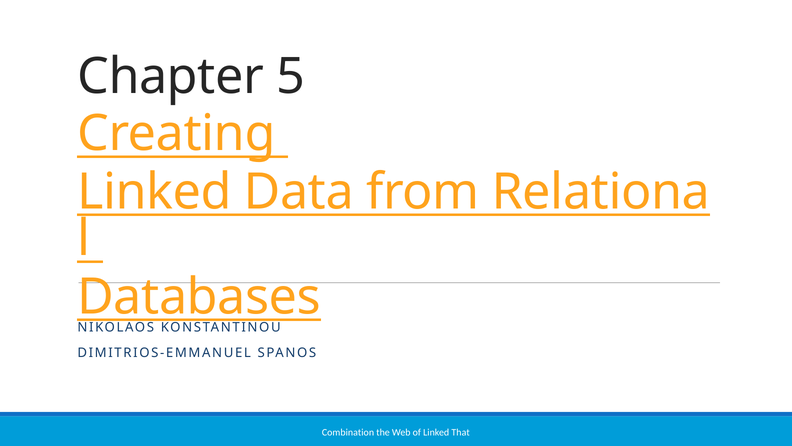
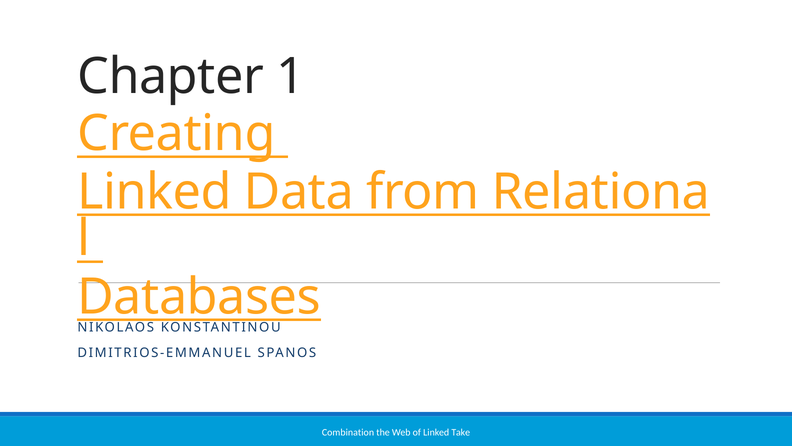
5: 5 -> 1 (291, 77)
That: That -> Take (461, 432)
